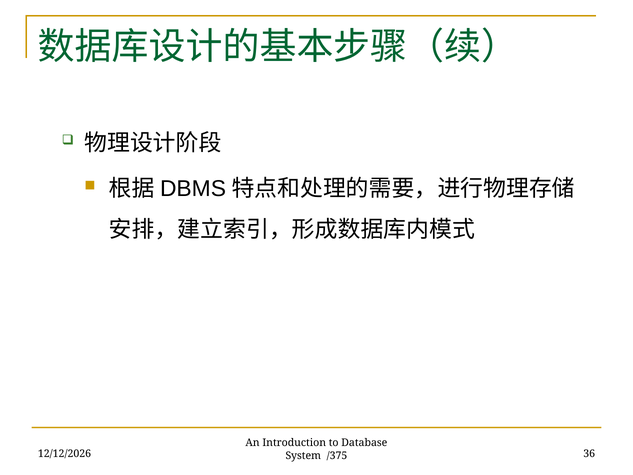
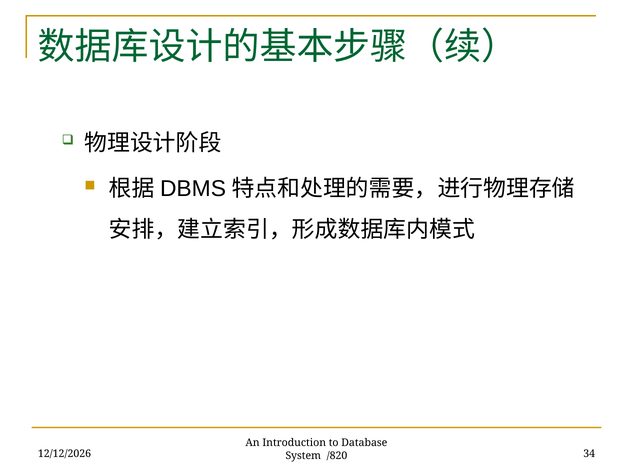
36: 36 -> 34 (589, 453)
/375: /375 -> /820 (337, 455)
